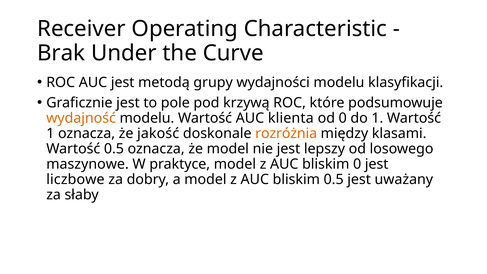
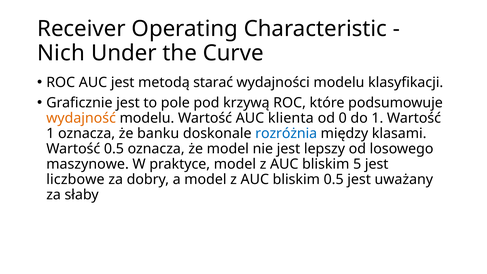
Brak: Brak -> Nich (61, 53)
grupy: grupy -> starać (213, 82)
jakość: jakość -> banku (158, 133)
rozróżnia colour: orange -> blue (286, 133)
bliskim 0: 0 -> 5 (357, 164)
